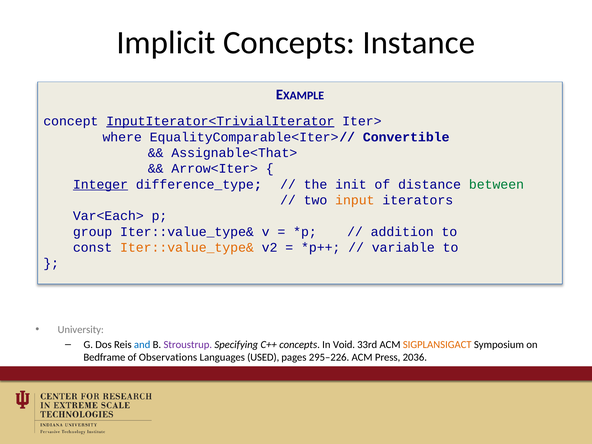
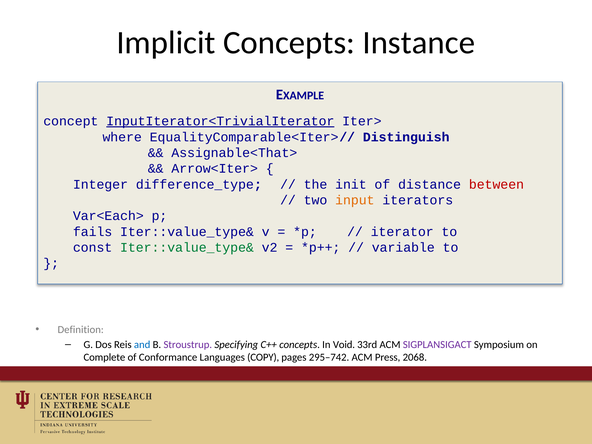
Convertible: Convertible -> Distinguish (406, 137)
Integer underline: present -> none (100, 184)
between colour: green -> red (496, 184)
group: group -> fails (93, 232)
addition: addition -> iterator (402, 232)
Iter::value_type& colour: orange -> green (187, 247)
University: University -> Definition (81, 330)
SIGPLANSIGACT colour: orange -> purple (437, 345)
Bedframe: Bedframe -> Complete (104, 357)
Observations: Observations -> Conformance (168, 357)
USED: USED -> COPY (263, 357)
295–226: 295–226 -> 295–742 (329, 357)
2036: 2036 -> 2068 (415, 357)
